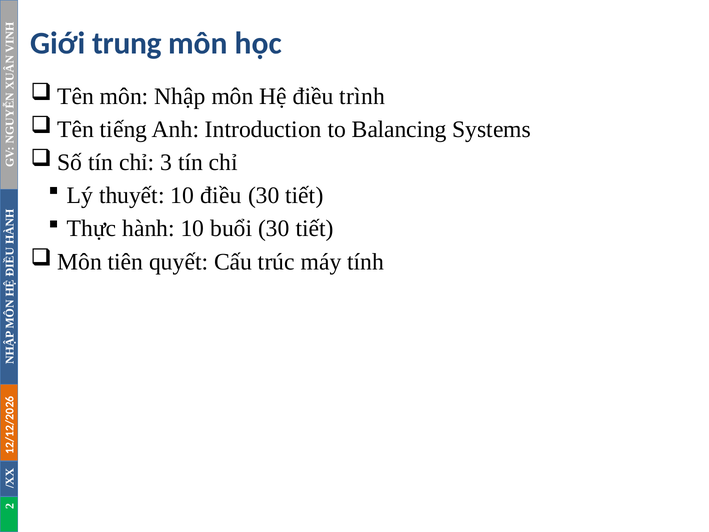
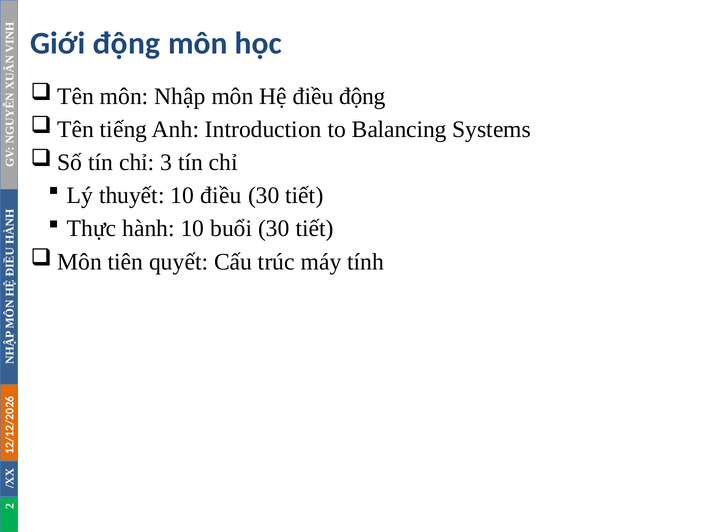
Giới trung: trung -> động (127, 43)
điều trình: trình -> động (362, 96)
